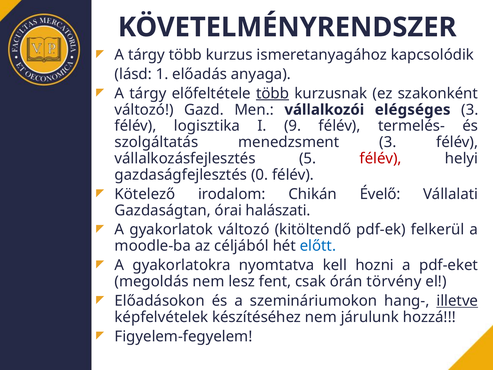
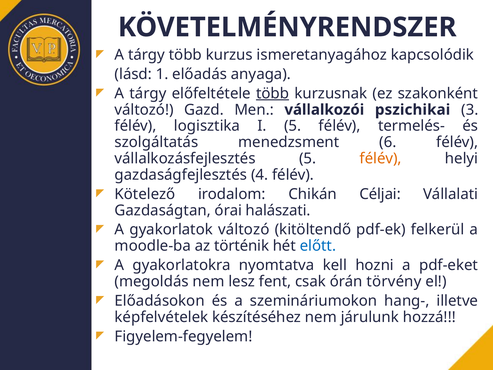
elégséges: elégséges -> pszichikai (413, 110)
I 9: 9 -> 5 (293, 126)
menedzsment 3: 3 -> 6 (388, 142)
félév colour: red -> orange (381, 158)
0: 0 -> 4 (260, 175)
Évelő: Évelő -> Céljai (380, 194)
céljából: céljából -> történik (242, 246)
illetve underline: present -> none (457, 301)
